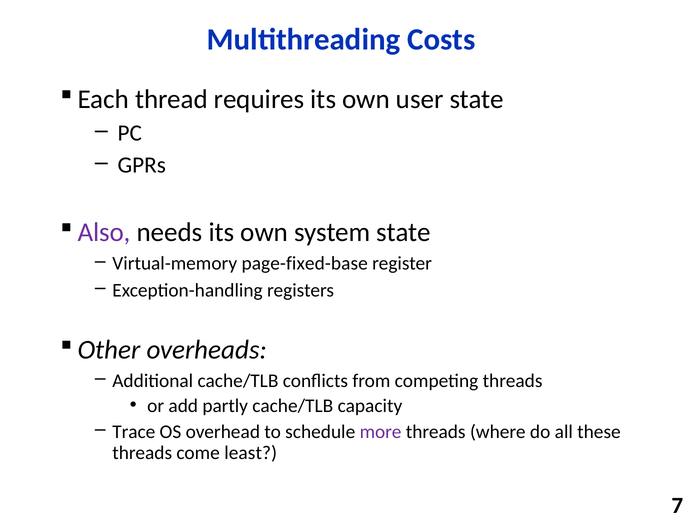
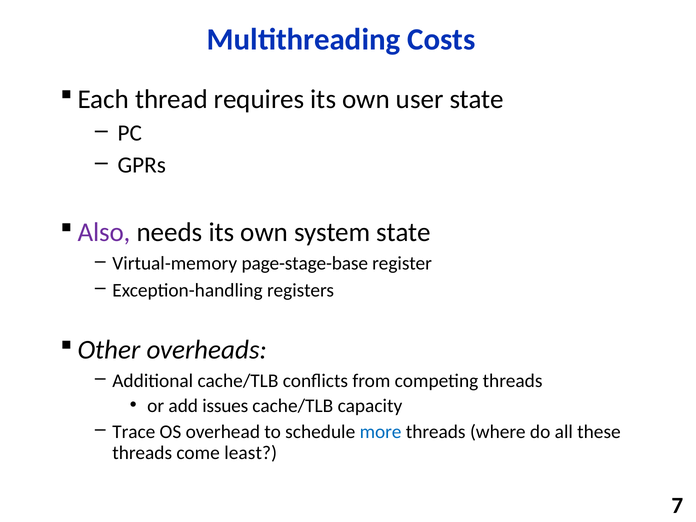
page-fixed-base: page-fixed-base -> page-stage-base (305, 263)
partly: partly -> issues (225, 406)
more colour: purple -> blue (381, 432)
